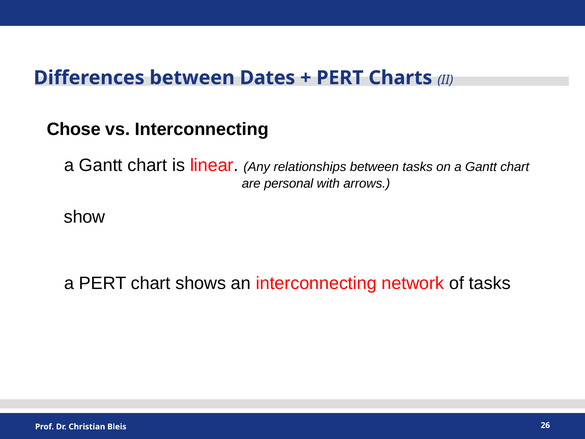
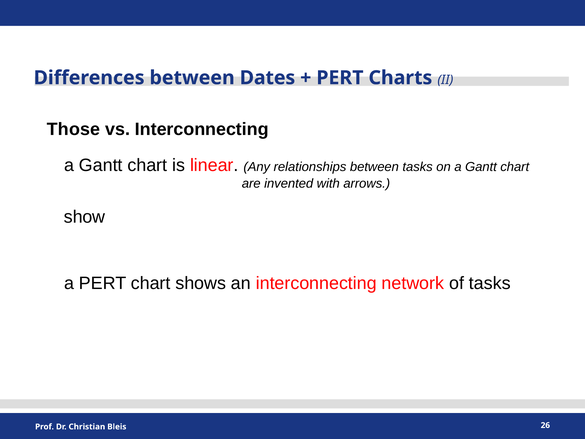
Chose: Chose -> Those (74, 129)
personal: personal -> invented (289, 183)
